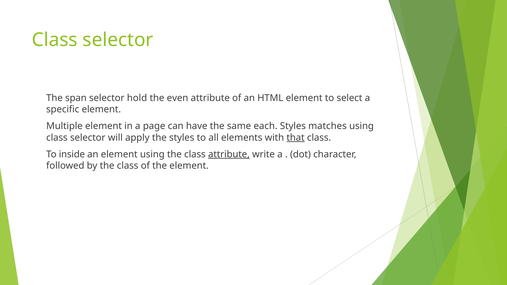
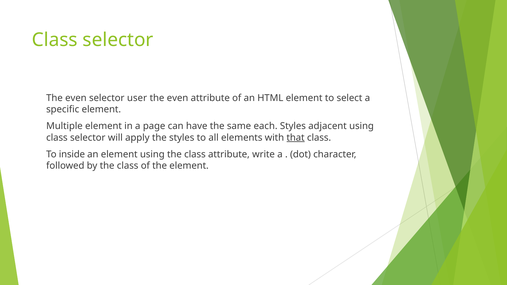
span: span -> even (76, 98)
hold: hold -> user (137, 98)
matches: matches -> adjacent (328, 126)
attribute underline: present -> none (229, 154)
